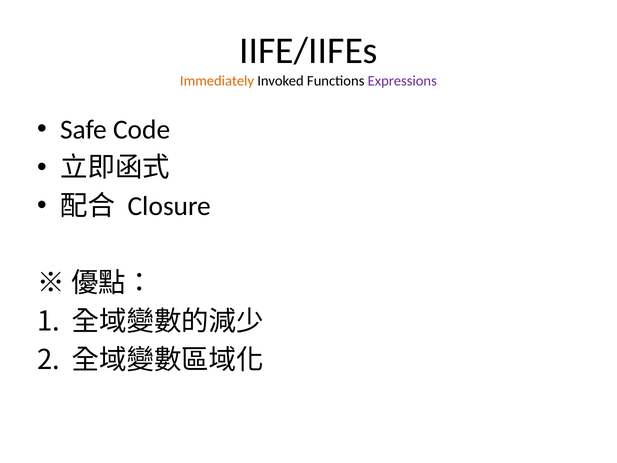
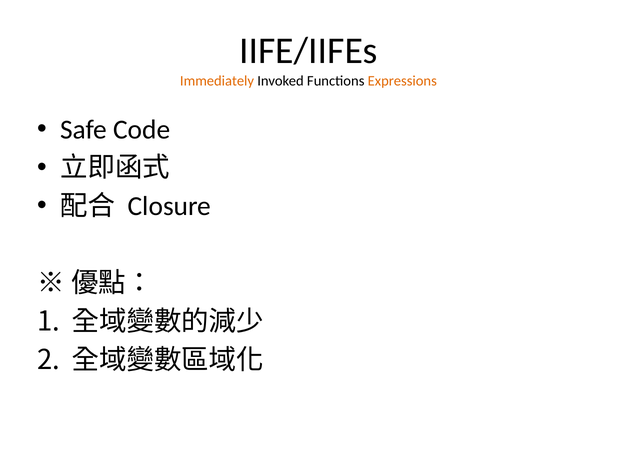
Expressions colour: purple -> orange (402, 81)
